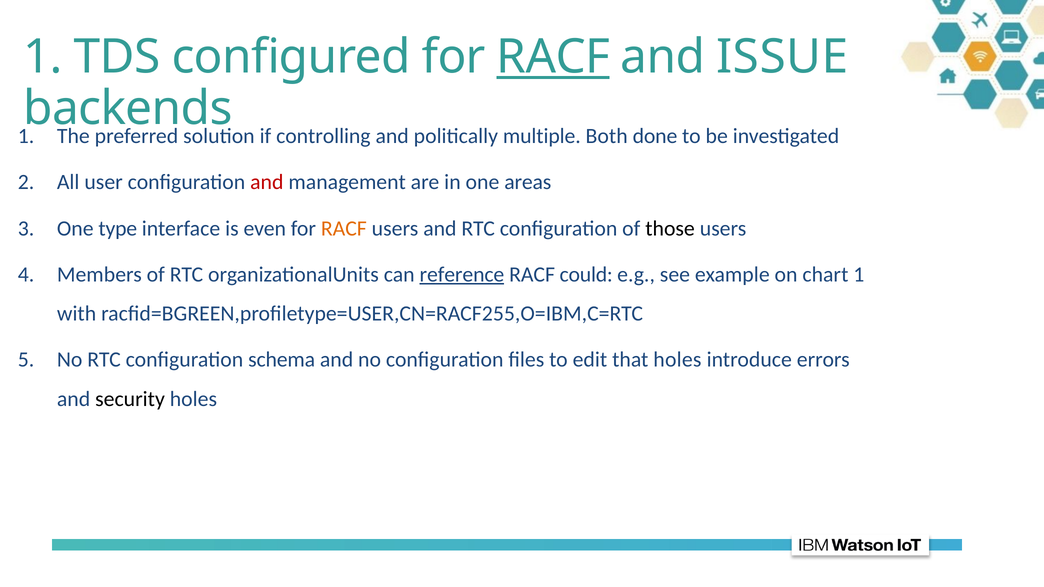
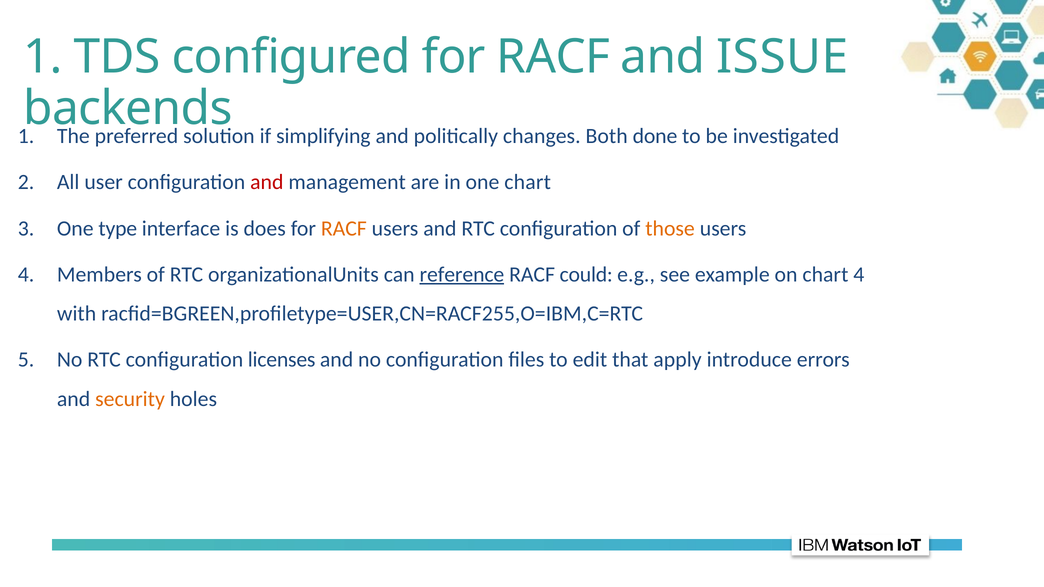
RACF underline: present -> none (553, 57)
controlling: controlling -> simplifying (323, 136)
multiple: multiple -> changes (542, 136)
one areas: areas -> chart (528, 182)
even: even -> does (265, 228)
those colour: black -> orange (670, 228)
chart 1: 1 -> 4 (859, 275)
schema: schema -> licenses (282, 360)
that holes: holes -> apply (677, 360)
security colour: black -> orange (130, 399)
